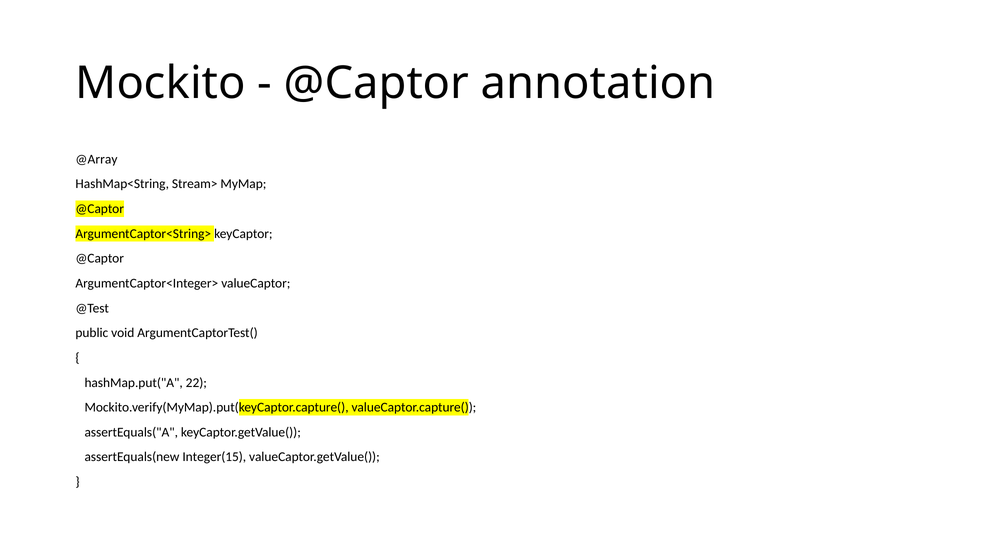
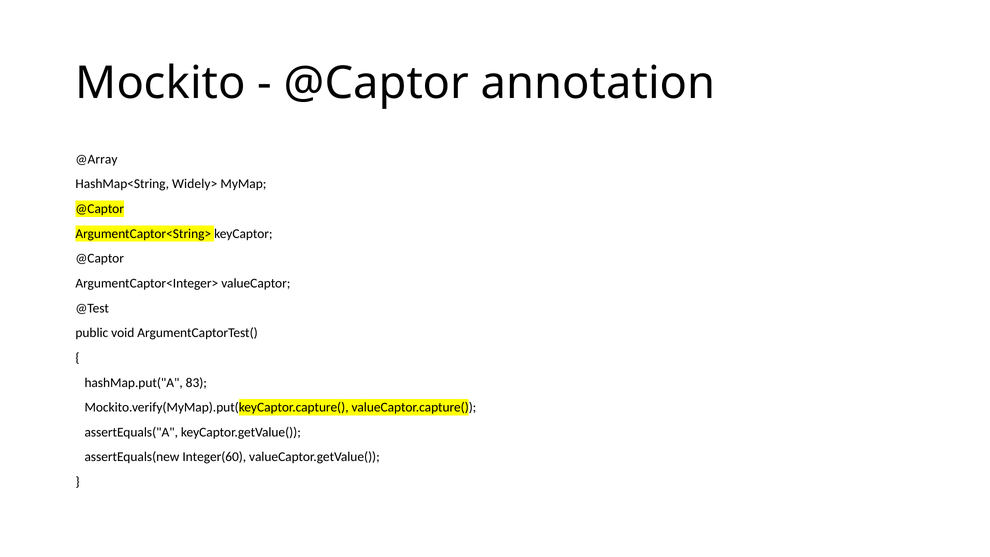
Stream>: Stream> -> Widely> (195, 184)
22: 22 -> 83 (196, 382)
Integer(15: Integer(15 -> Integer(60 (214, 457)
